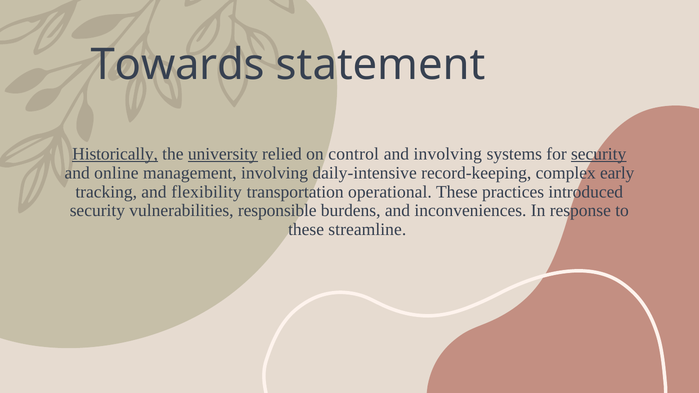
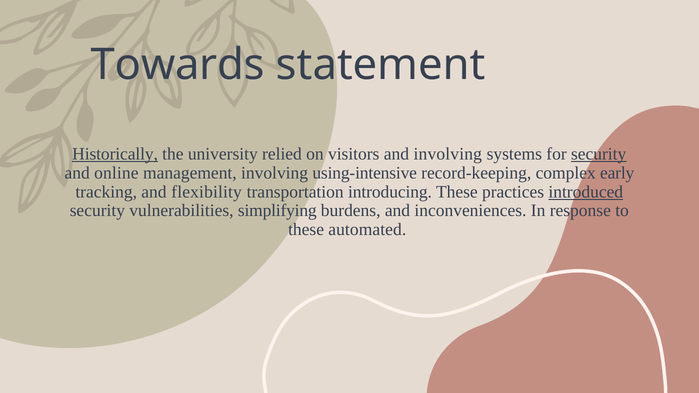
university underline: present -> none (223, 154)
control: control -> visitors (354, 154)
daily-intensive: daily-intensive -> using-intensive (365, 173)
operational: operational -> introducing (390, 192)
introduced underline: none -> present (586, 192)
responsible: responsible -> simplifying (277, 211)
streamline: streamline -> automated (367, 230)
